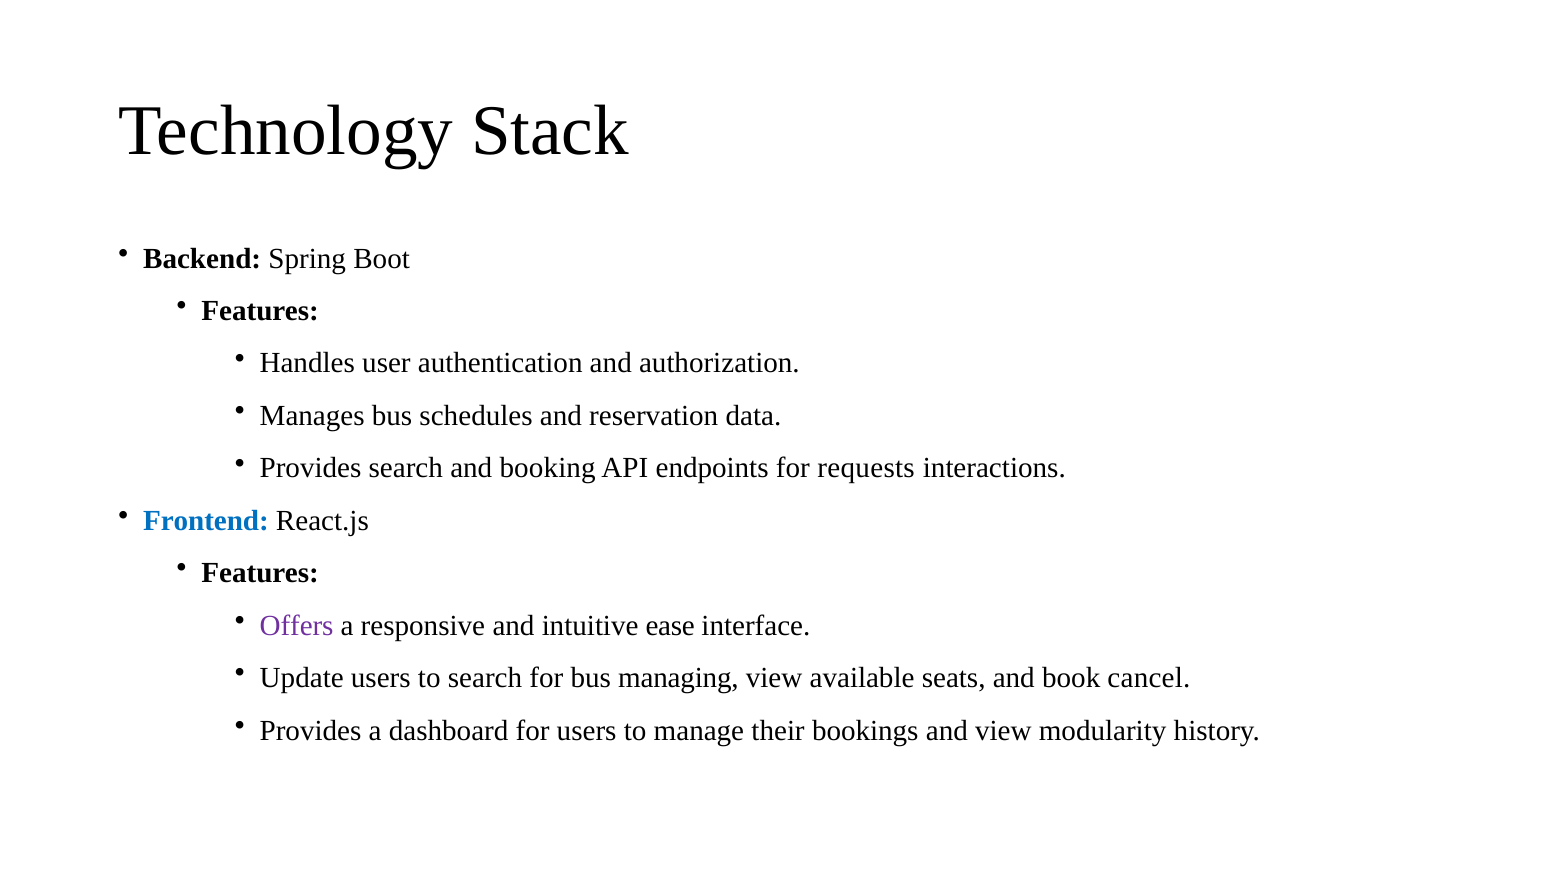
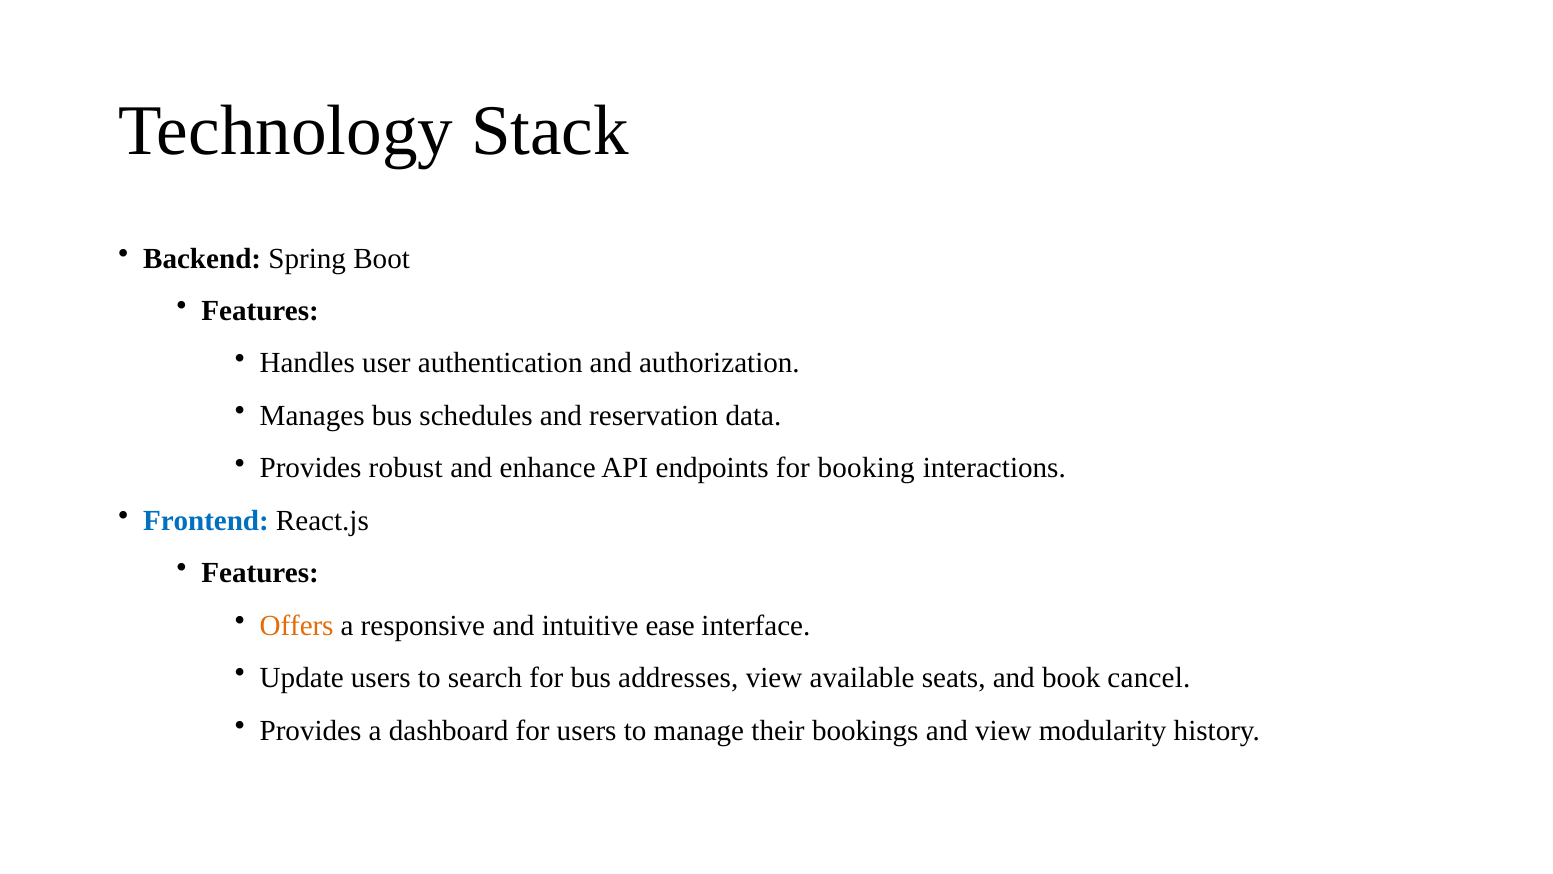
Provides search: search -> robust (406, 468)
booking: booking -> enhance (548, 468)
requests: requests -> booking (866, 468)
Offers colour: purple -> orange (297, 625)
managing: managing -> addresses (678, 678)
